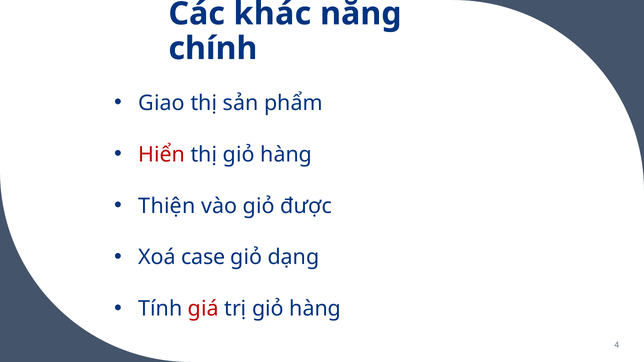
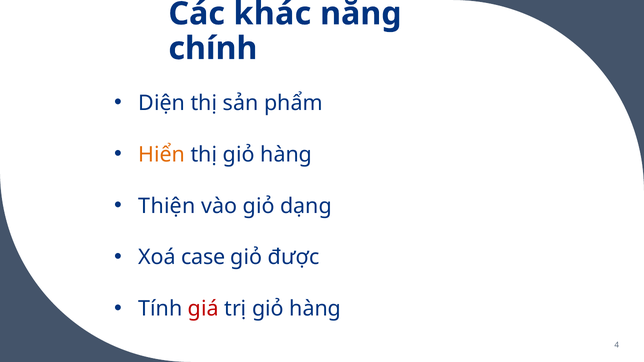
Giao: Giao -> Diện (162, 103)
Hiển colour: red -> orange (162, 155)
được: được -> dạng (306, 206)
dạng: dạng -> được (293, 258)
